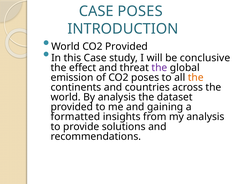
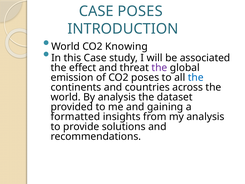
CO2 Provided: Provided -> Knowing (126, 46)
conclusive: conclusive -> associated (205, 58)
the colour: orange -> blue (196, 77)
